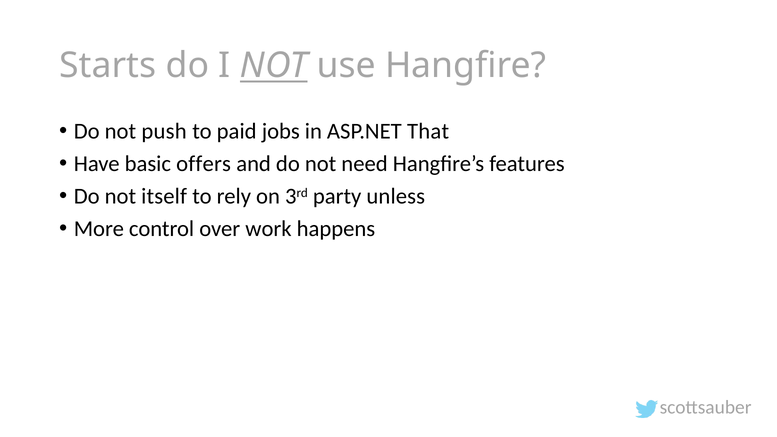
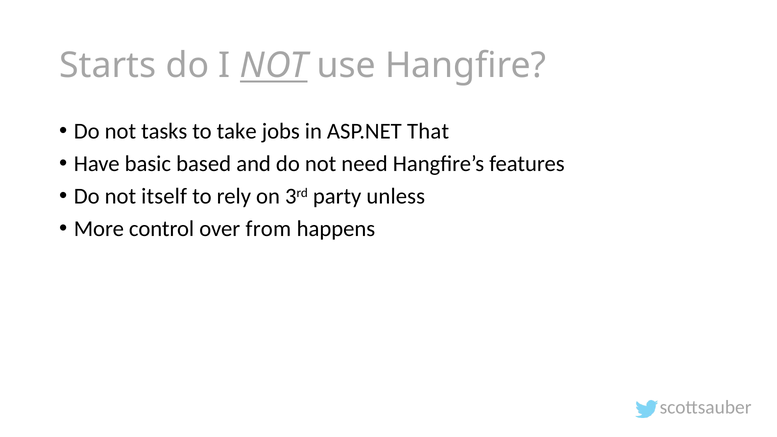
push: push -> tasks (164, 131)
paid: paid -> take (237, 131)
offers: offers -> based (204, 164)
work: work -> from (268, 229)
